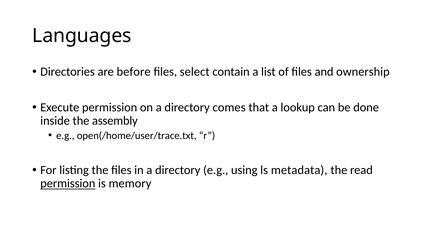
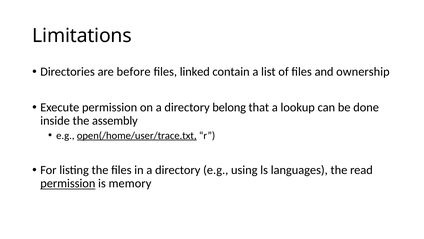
Languages: Languages -> Limitations (82, 36)
select: select -> linked (195, 72)
comes: comes -> belong (229, 107)
open(/home/user/trace.txt underline: none -> present (137, 135)
metadata: metadata -> languages (299, 170)
